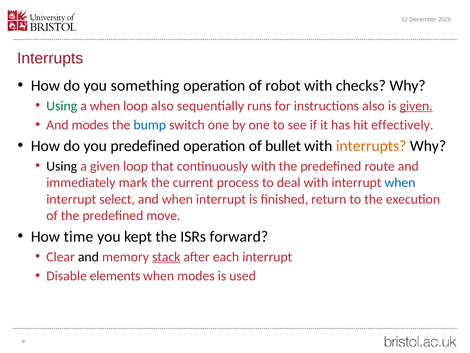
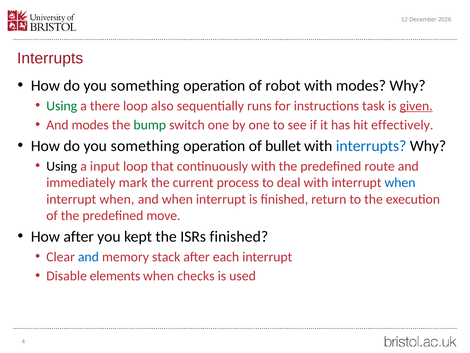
with checks: checks -> modes (361, 85)
a when: when -> there (105, 106)
instructions also: also -> task (373, 106)
bump colour: blue -> green (150, 125)
predefined: predefined -> something (145, 146)
interrupts colour: orange -> blue (371, 146)
a given: given -> input (105, 166)
select: select -> when (117, 199)
How time: time -> after (79, 236)
ISRs forward: forward -> finished (239, 236)
and colour: black -> blue (88, 256)
stack underline: present -> none (166, 256)
when modes: modes -> checks (196, 276)
